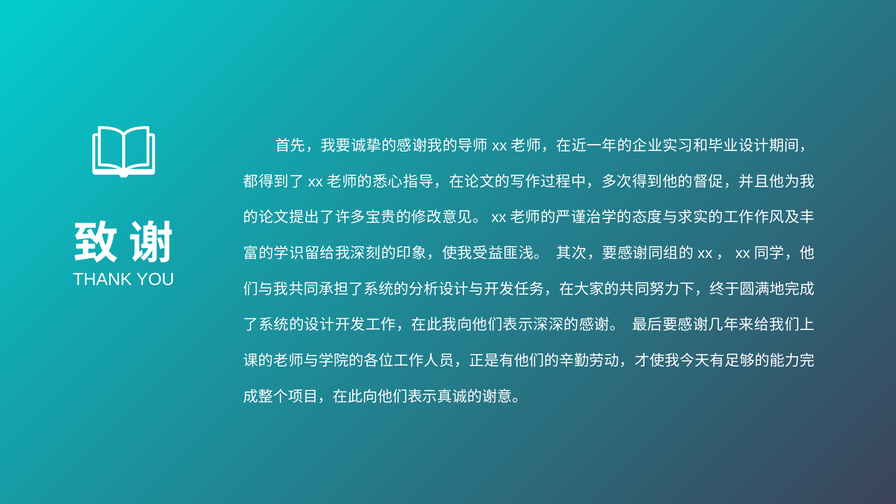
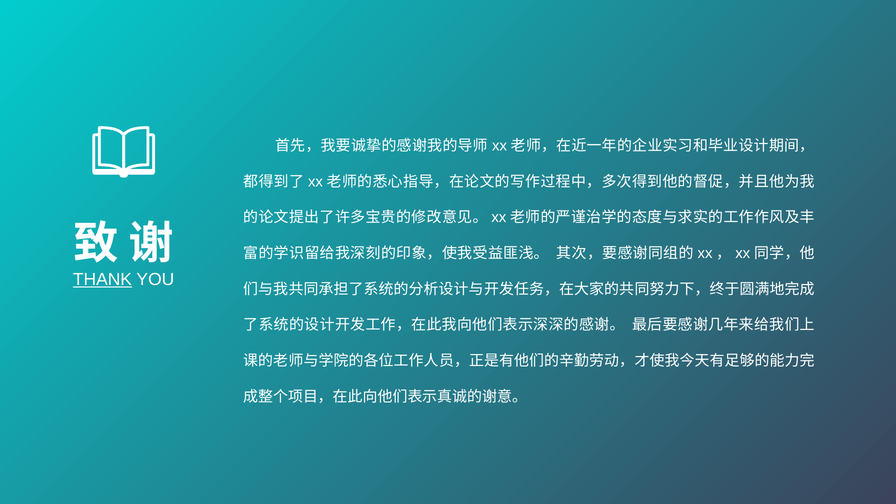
THANK underline: none -> present (102, 279)
